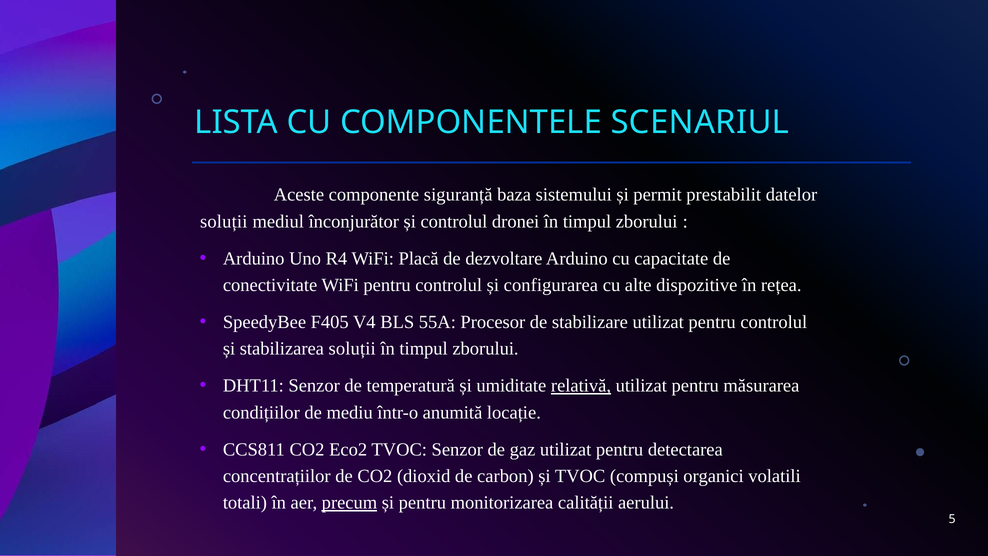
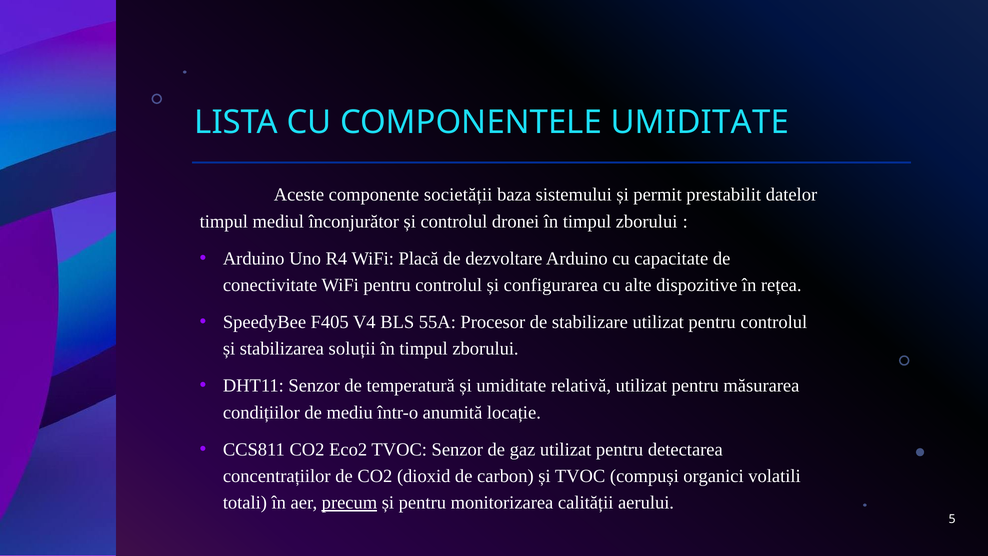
COMPONENTELE SCENARIUL: SCENARIUL -> UMIDITATE (700, 122)
siguranță: siguranță -> societății (458, 195)
soluții: soluții -> timpul (224, 221)
relativă underline: present -> none (581, 386)
